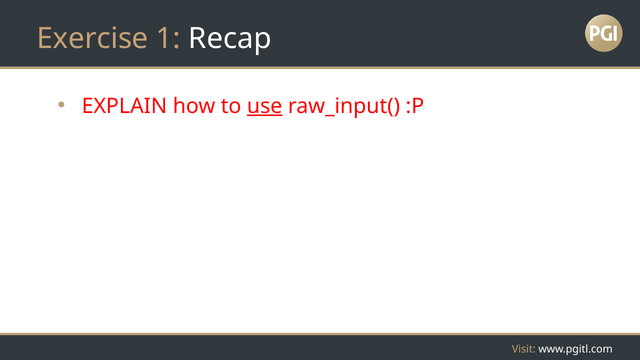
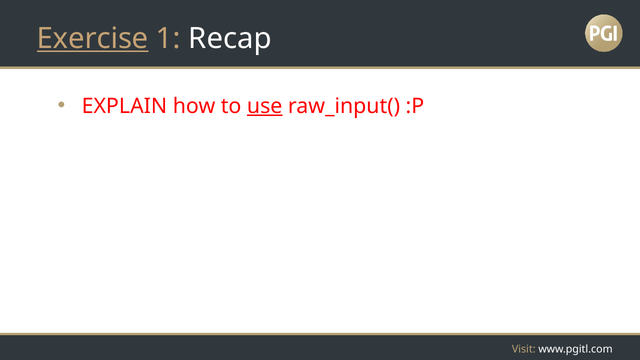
Exercise underline: none -> present (93, 39)
